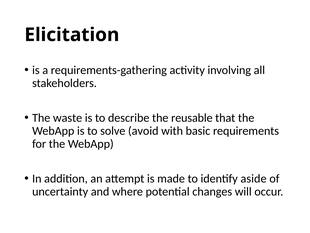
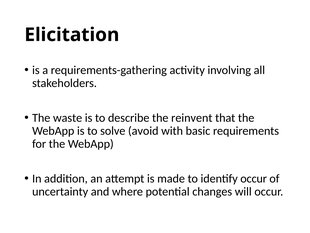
reusable: reusable -> reinvent (192, 118)
identify aside: aside -> occur (254, 178)
